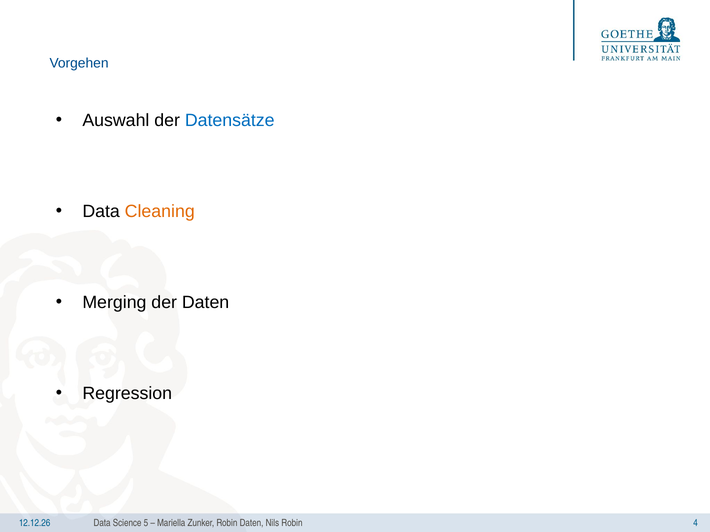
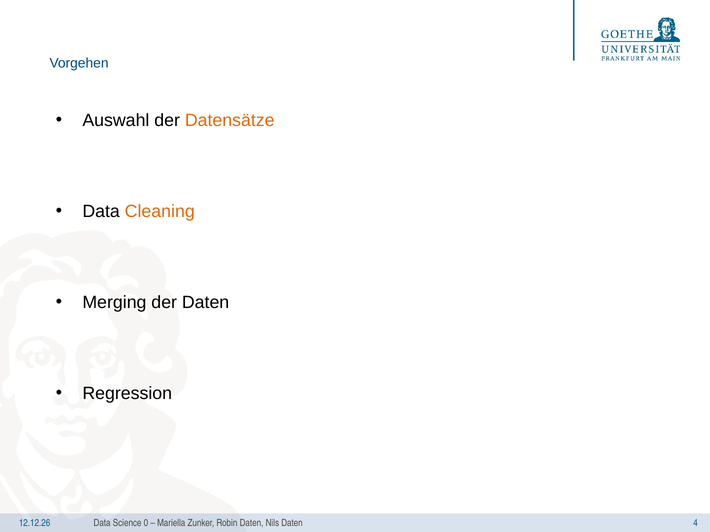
Datensätze colour: blue -> orange (230, 121)
5: 5 -> 0 (146, 523)
Nils Robin: Robin -> Daten (292, 523)
